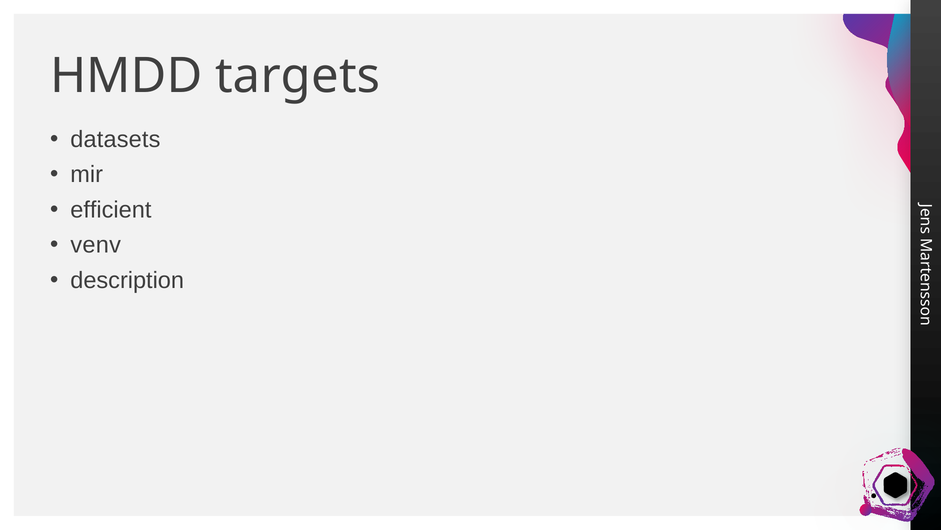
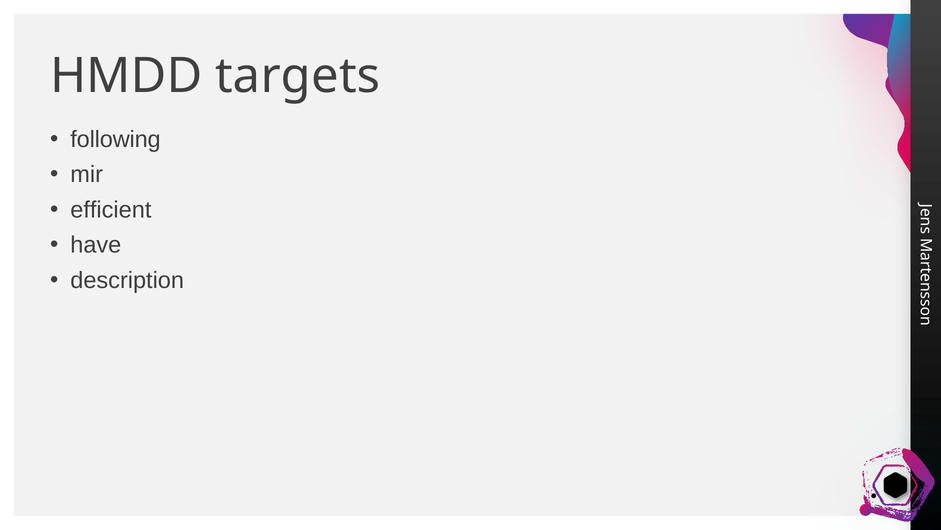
datasets: datasets -> following (116, 139)
venv: venv -> have (96, 245)
